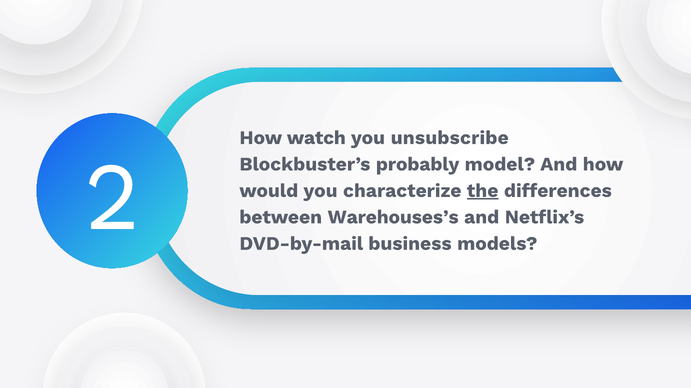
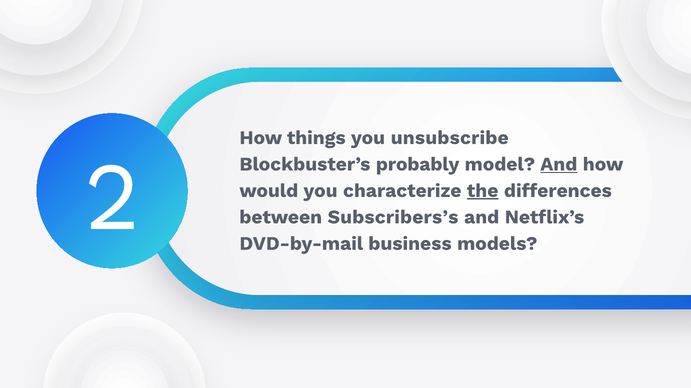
watch: watch -> things (316, 138)
And underline: none -> present (559, 164)
Warehouses’s: Warehouses’s -> Subscribers’s (393, 217)
